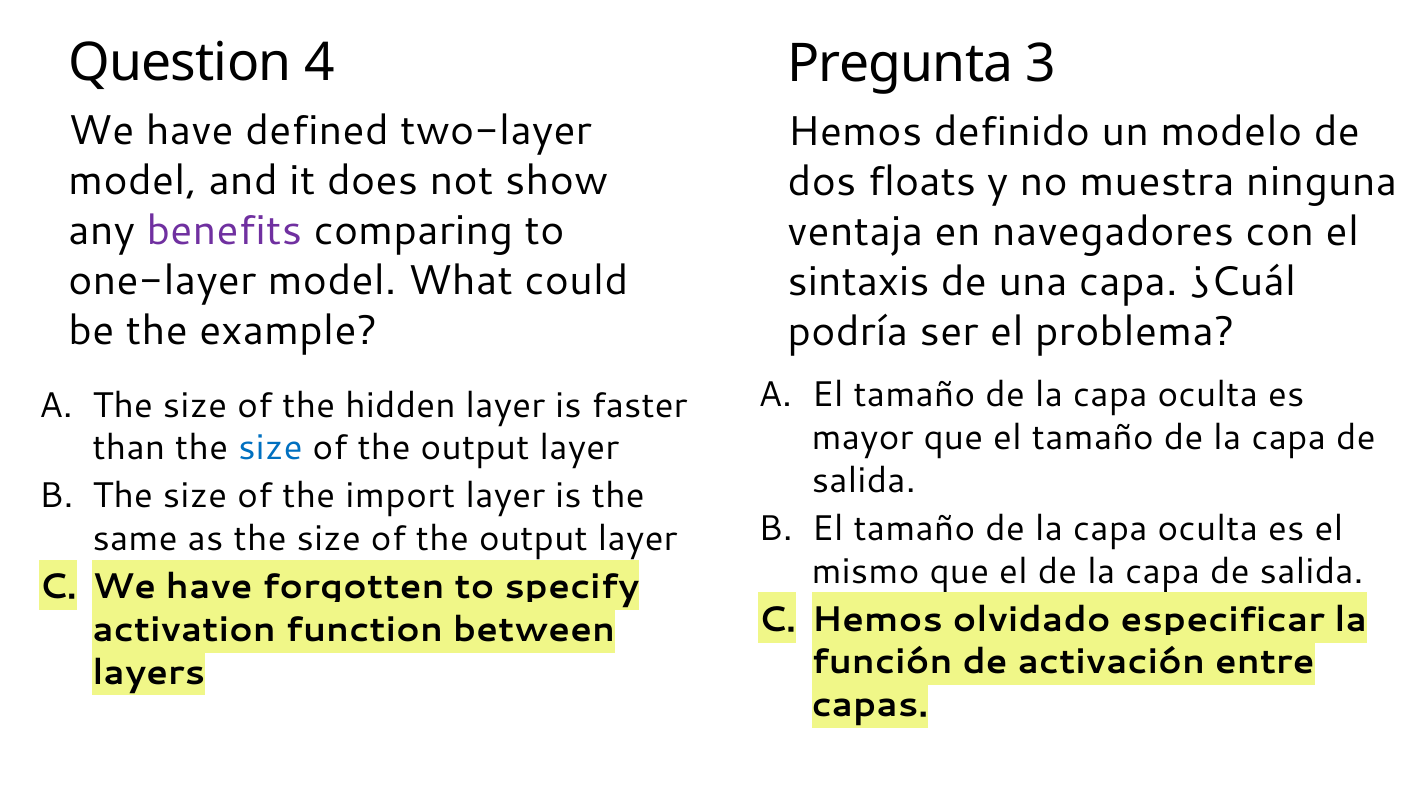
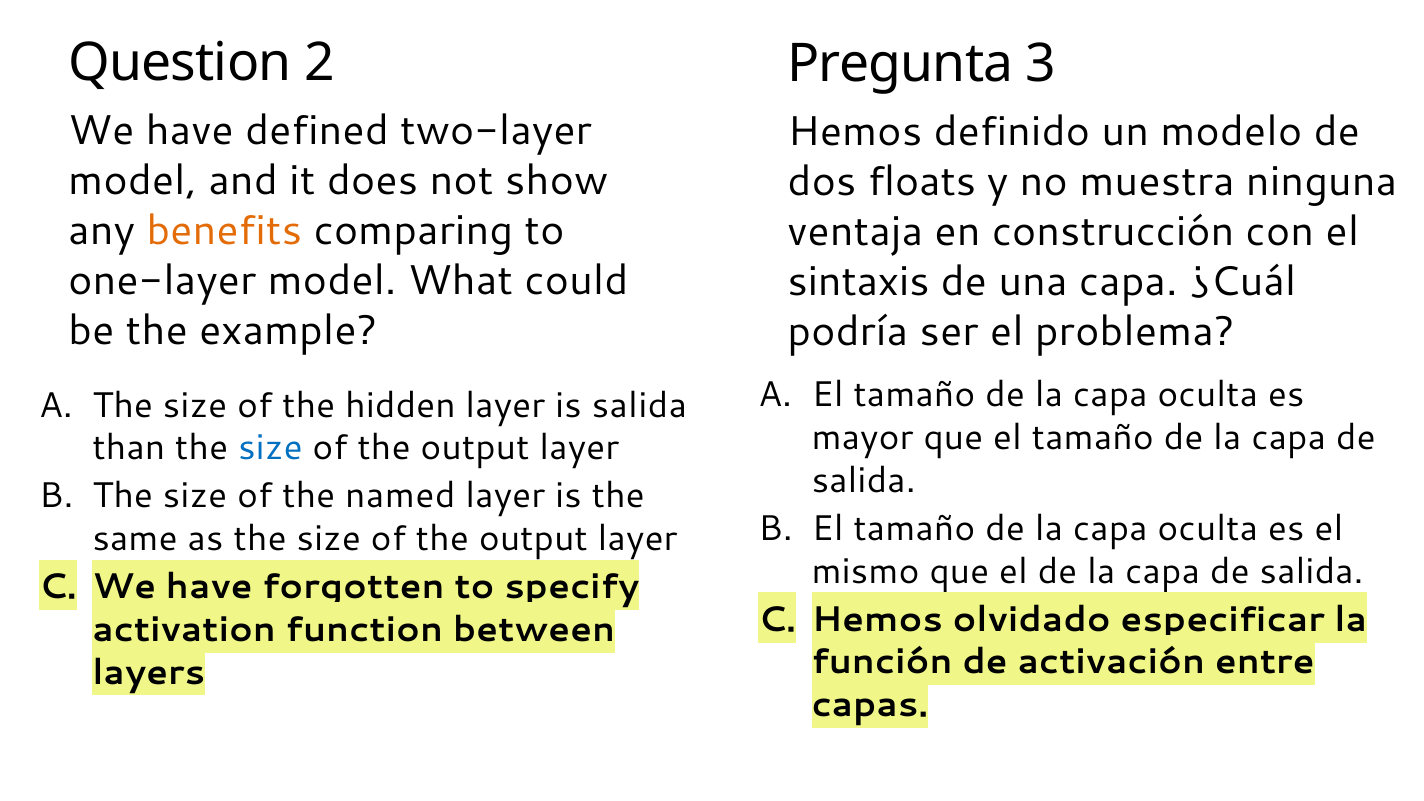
4: 4 -> 2 (319, 62)
benefits colour: purple -> orange (224, 231)
navegadores: navegadores -> construcción (1113, 232)
is faster: faster -> salida (639, 405)
import: import -> named (400, 496)
